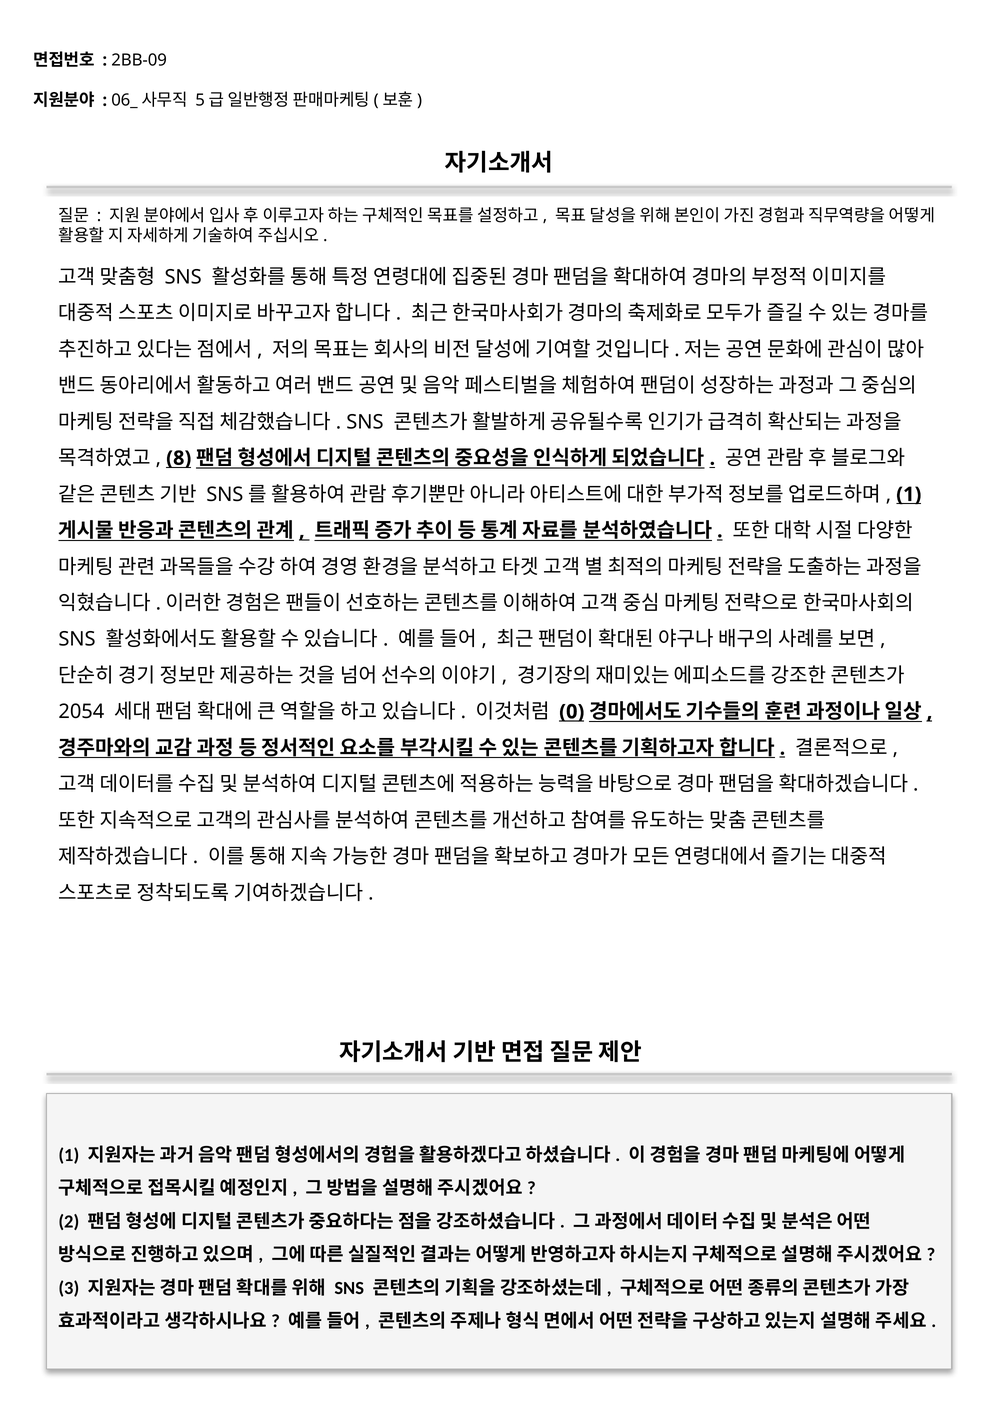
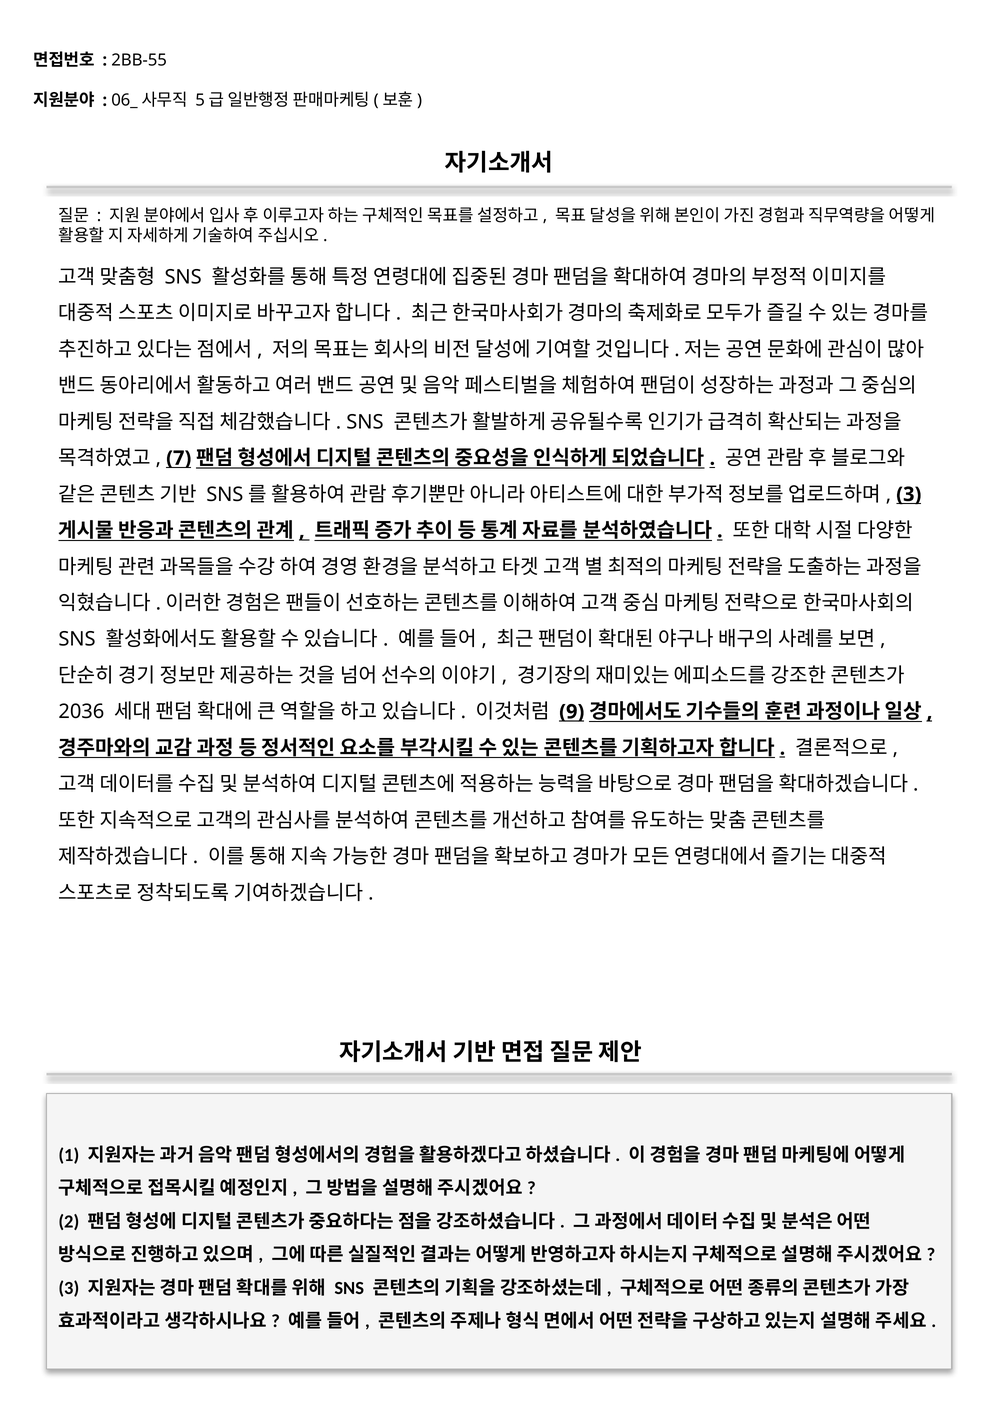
2BB-09: 2BB-09 -> 2BB-55 (139, 60)
8: 8 -> 7 (179, 458)
1: 1 -> 3 (909, 494)
2054: 2054 -> 2036 (81, 711)
0: 0 -> 9 (572, 711)
